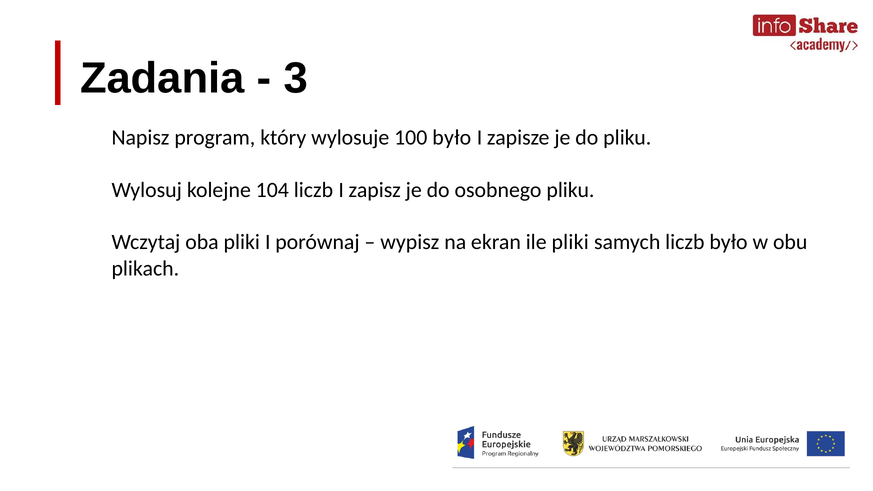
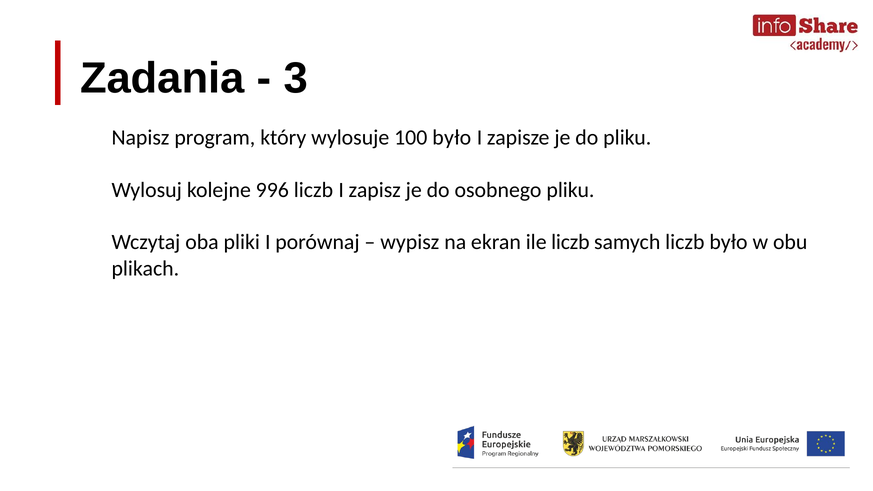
104: 104 -> 996 (272, 190)
ile pliki: pliki -> liczb (570, 242)
